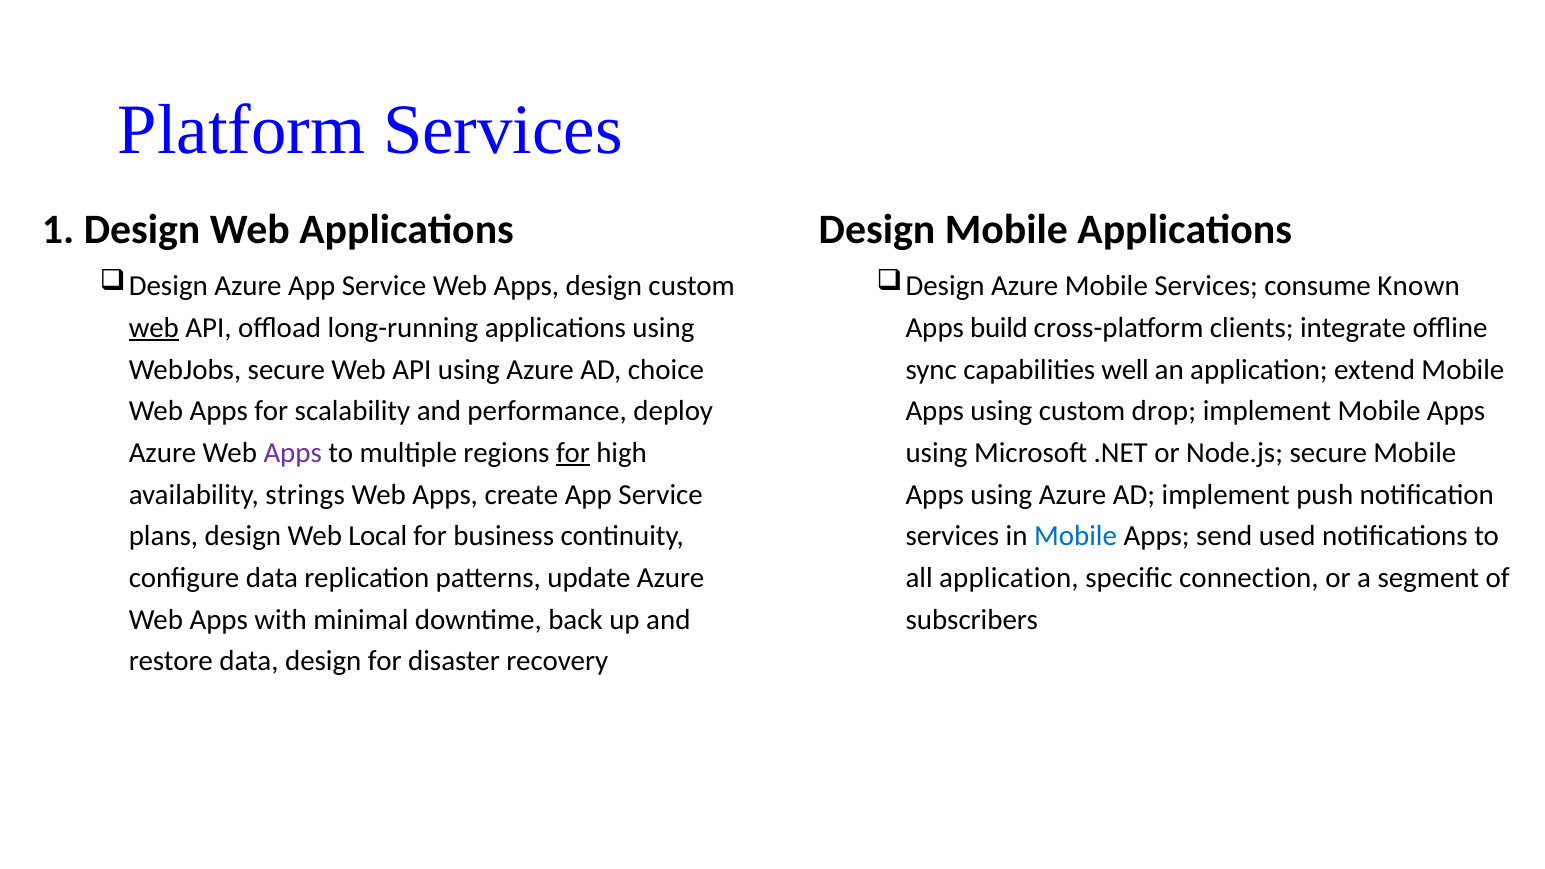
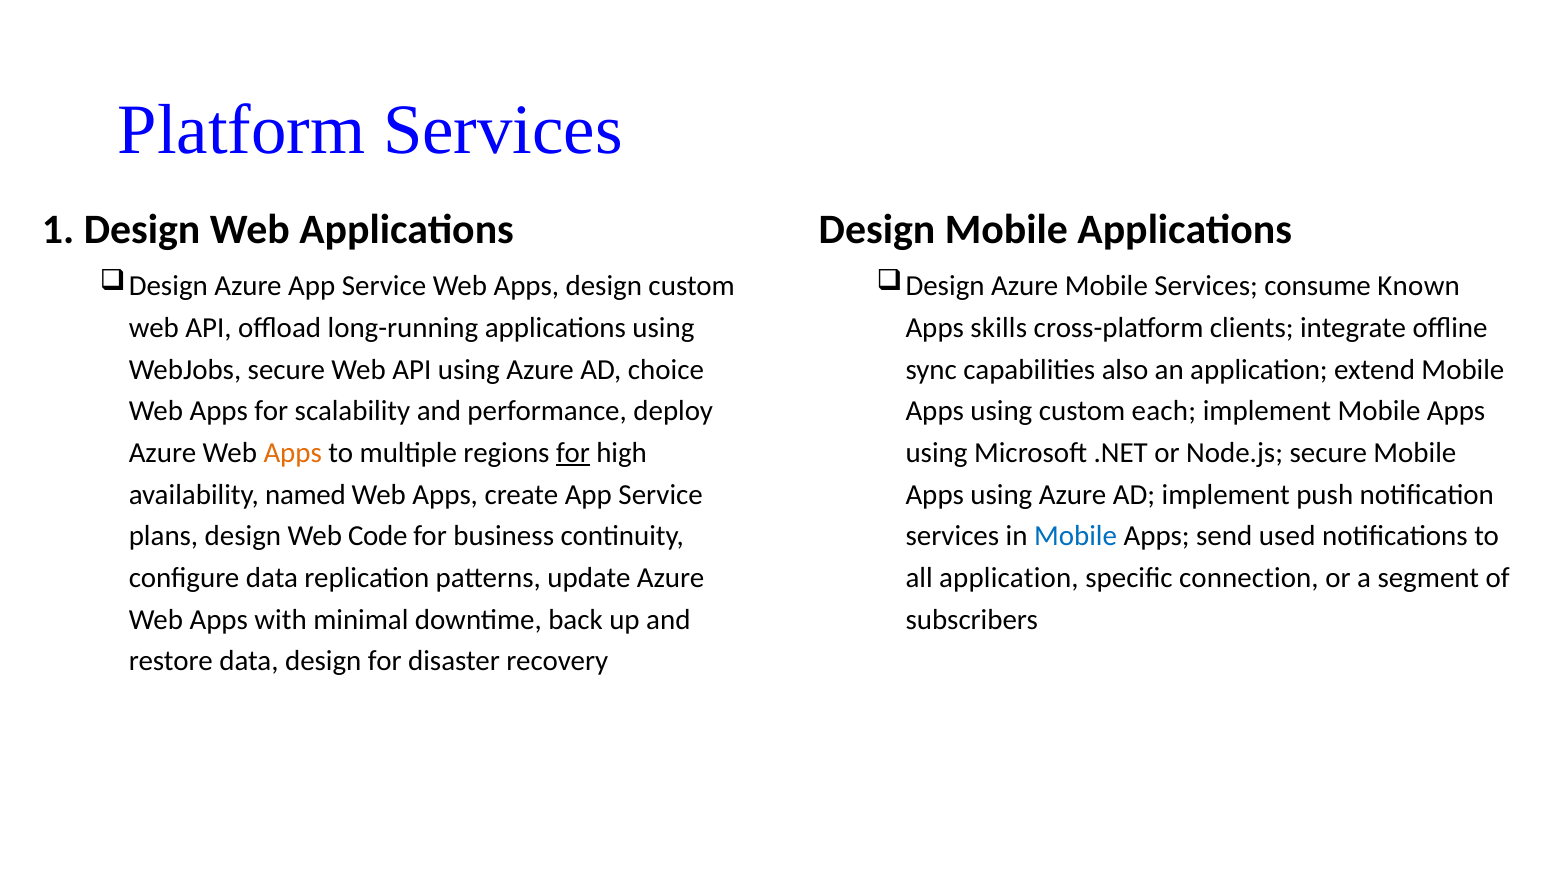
web underline: present -> none (154, 328)
build: build -> skills (999, 328)
well: well -> also (1125, 370)
drop: drop -> each (1164, 411)
Apps colour: purple -> orange (293, 453)
strings: strings -> named (305, 495)
Local: Local -> Code (378, 536)
